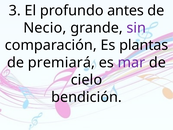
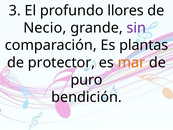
antes: antes -> llores (126, 11)
premiará: premiará -> protector (61, 62)
mar colour: purple -> orange (131, 62)
cielo: cielo -> puro (87, 80)
